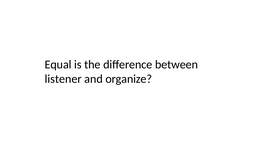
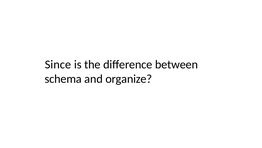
Equal: Equal -> Since (58, 64)
listener: listener -> schema (63, 79)
